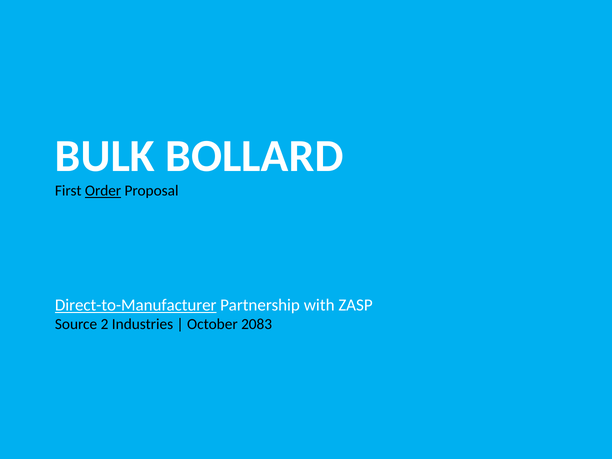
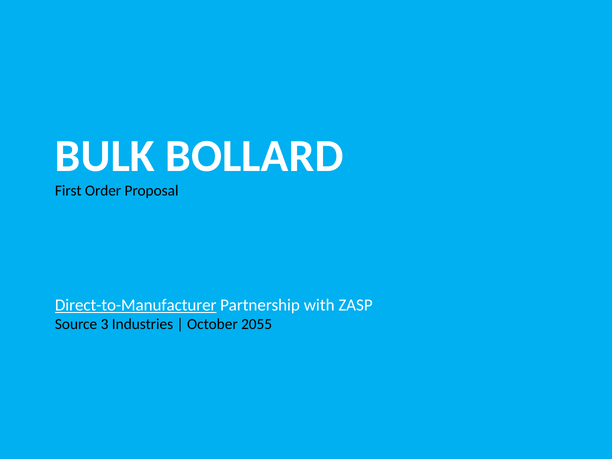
Order underline: present -> none (103, 191)
2: 2 -> 3 (105, 324)
2083: 2083 -> 2055 (257, 324)
